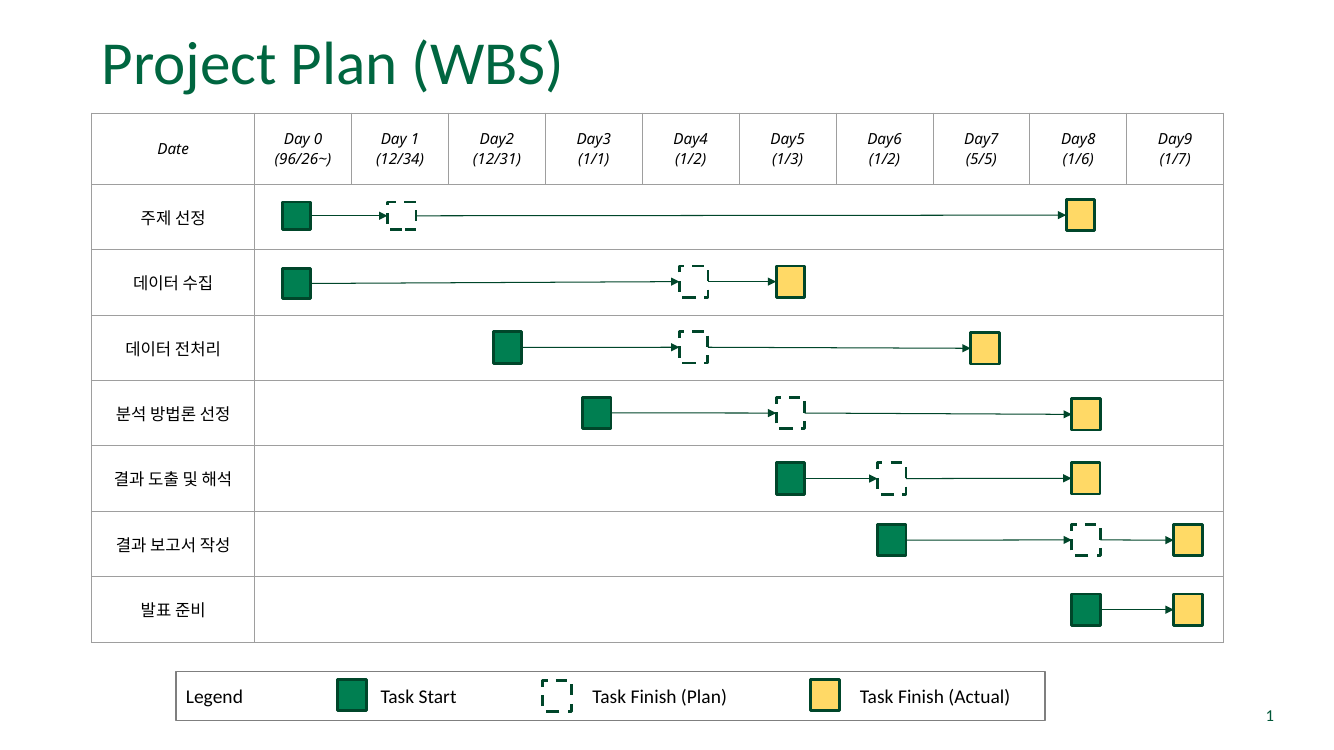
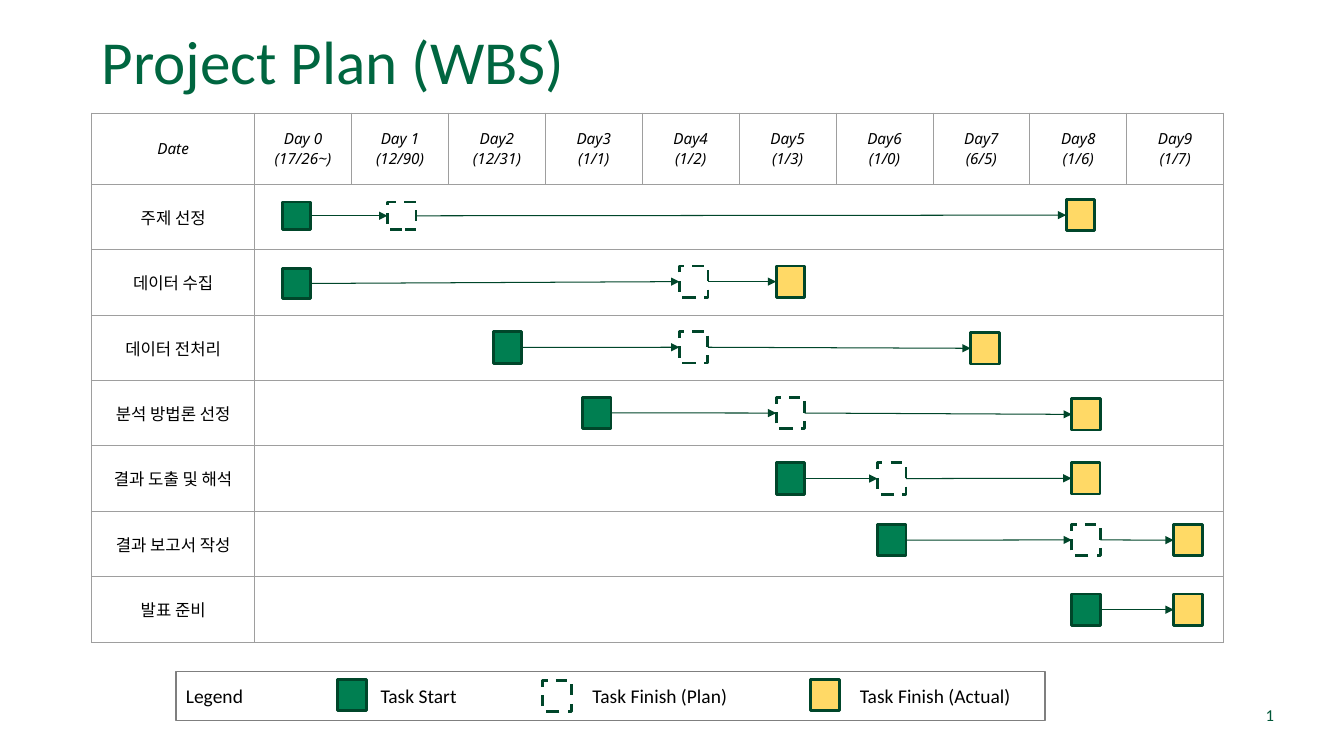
96/26~: 96/26~ -> 17/26~ (303, 160)
12/34: 12/34 -> 12/90 (400, 160)
1/2: 1/2 -> 1/0 (884, 160)
5/5: 5/5 -> 6/5 (981, 160)
